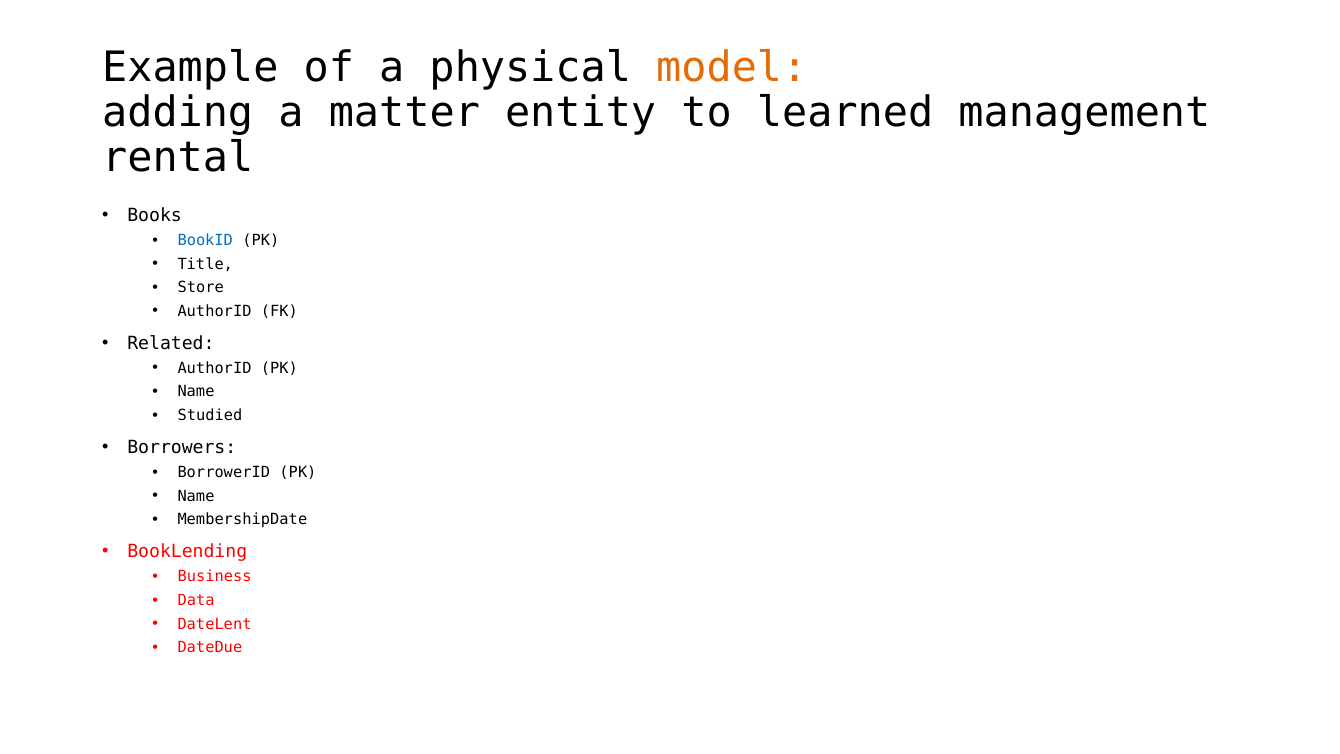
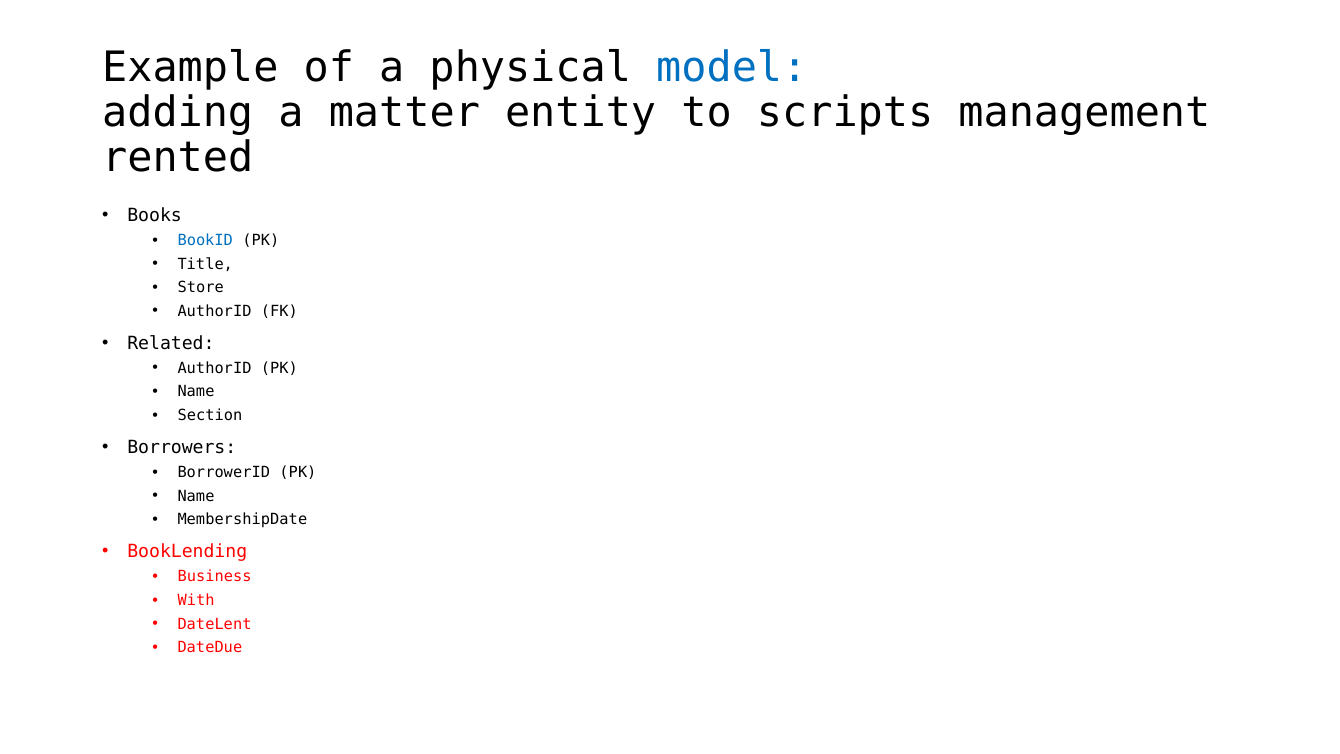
model colour: orange -> blue (732, 67)
learned: learned -> scripts (845, 113)
rental: rental -> rented (178, 158)
Studied: Studied -> Section (210, 415)
Data: Data -> With (196, 600)
